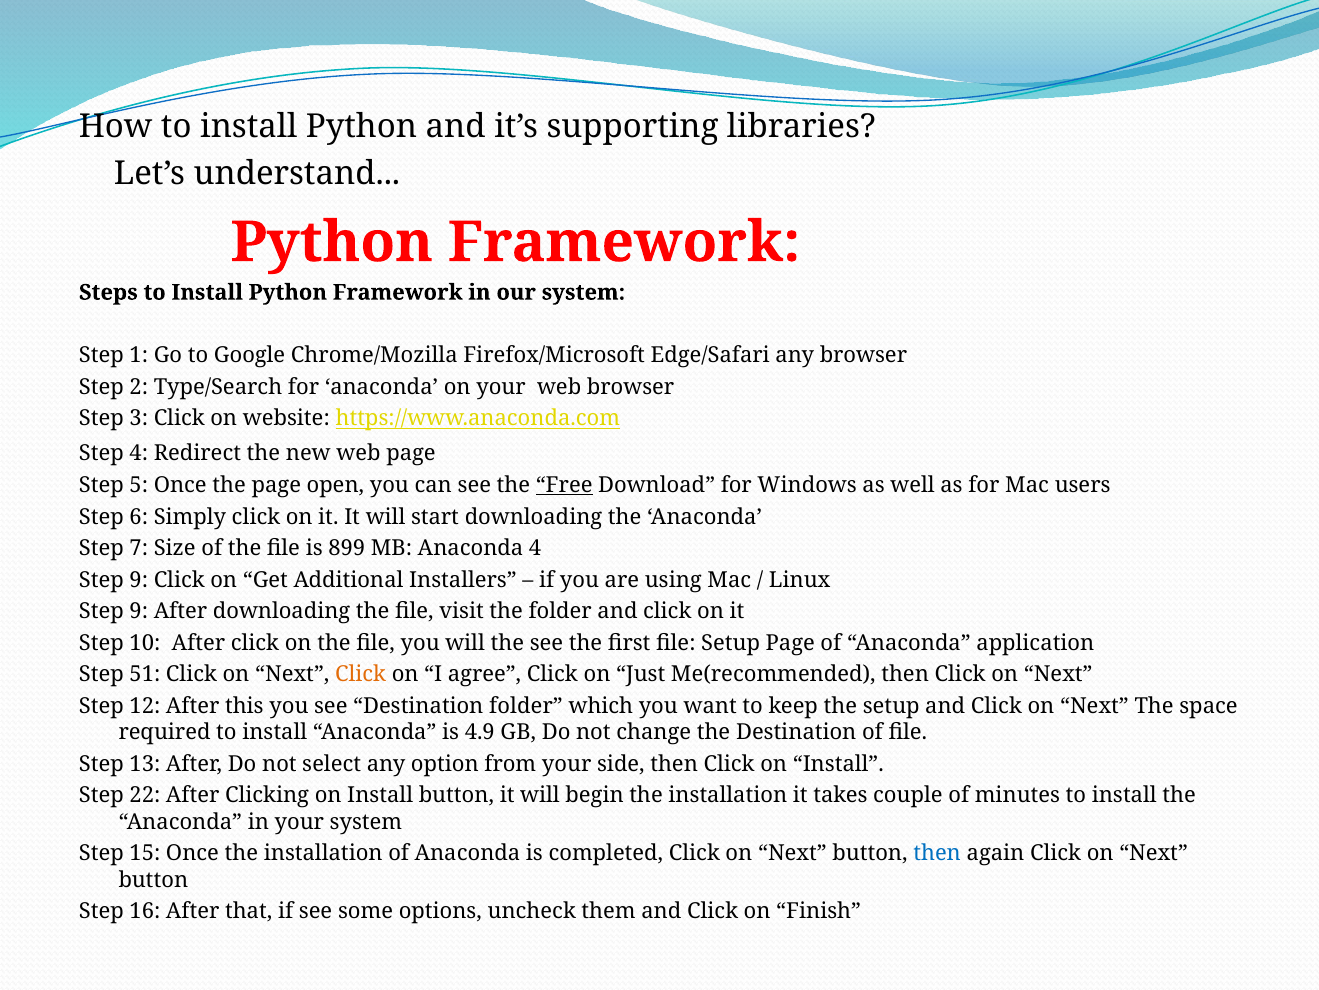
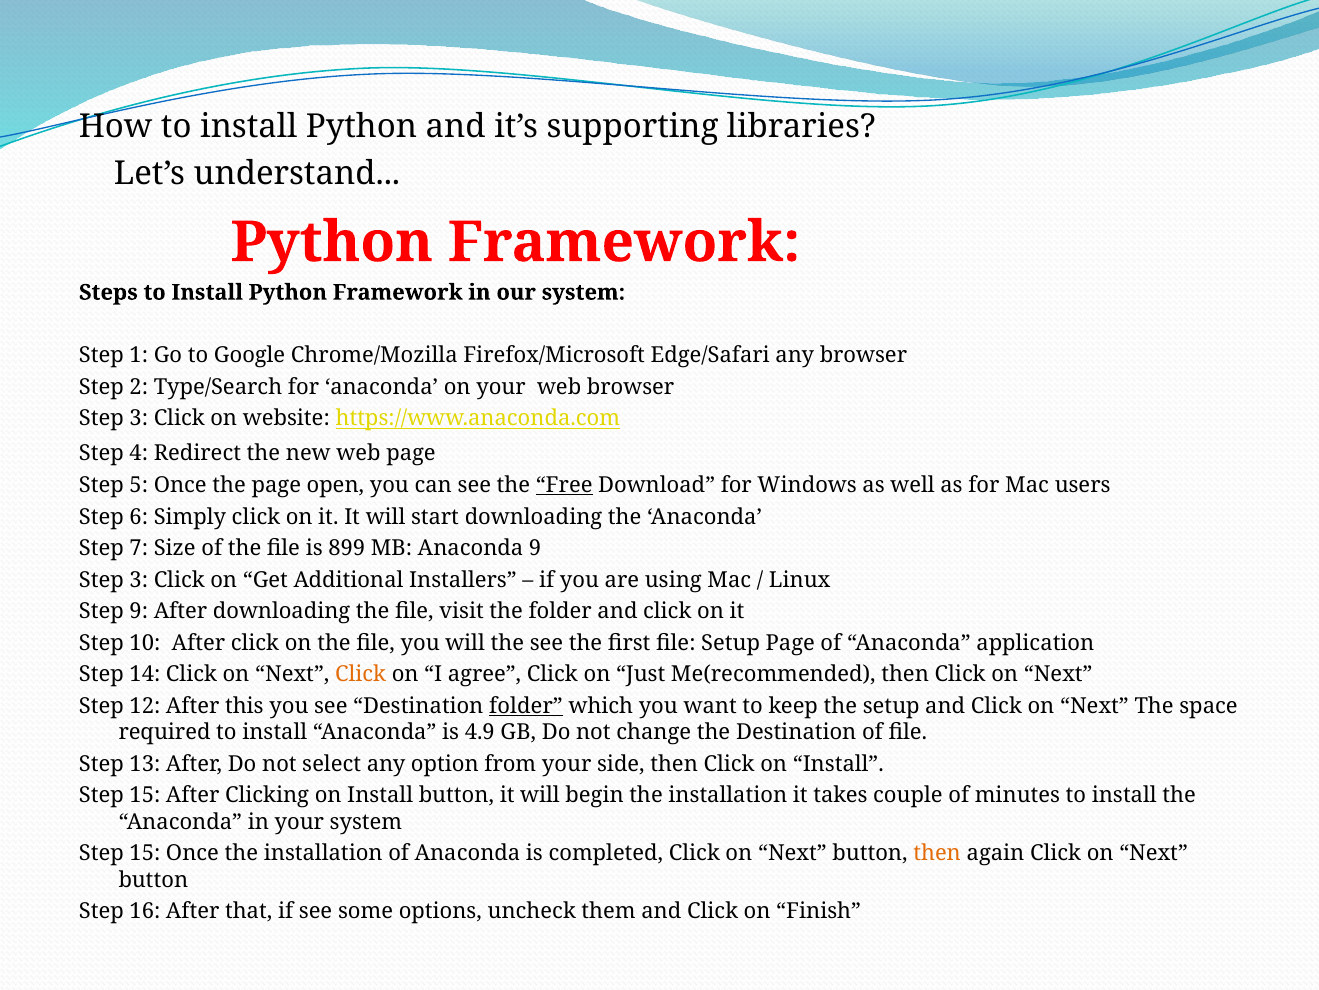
Anaconda 4: 4 -> 9 (535, 548)
9: 9 -> 3 (139, 579)
51: 51 -> 14 (145, 674)
folder underline: none -> present (526, 706)
22: 22 -> 15 (145, 795)
then colour: blue -> orange (937, 853)
